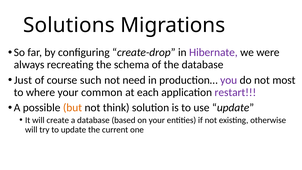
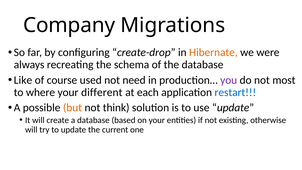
Solutions: Solutions -> Company (69, 25)
Hibernate colour: purple -> orange (213, 52)
Just: Just -> Like (23, 80)
such: such -> used (91, 80)
common: common -> different (102, 92)
restart colour: purple -> blue (235, 92)
